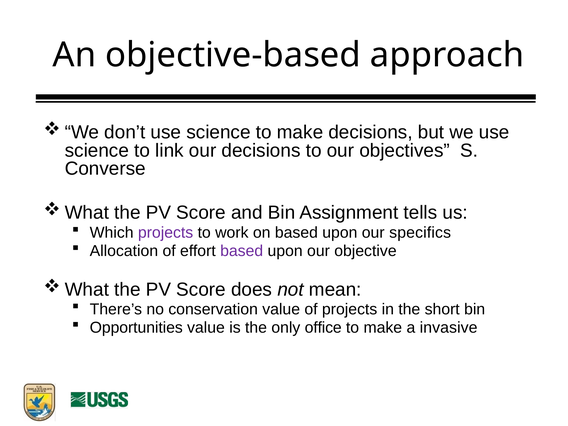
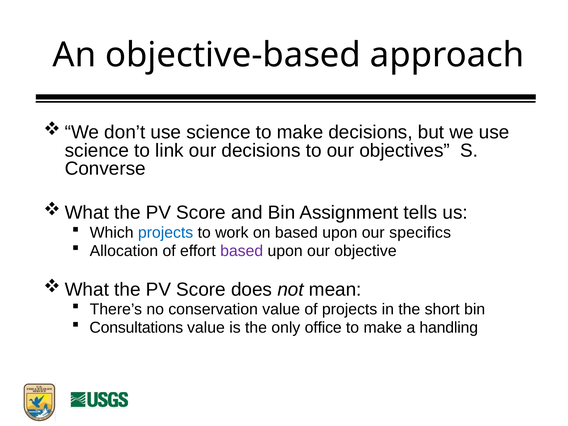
projects colour: purple -> blue (166, 233)
Opportunities: Opportunities -> Consultations (136, 328)
invasive: invasive -> handling (449, 328)
